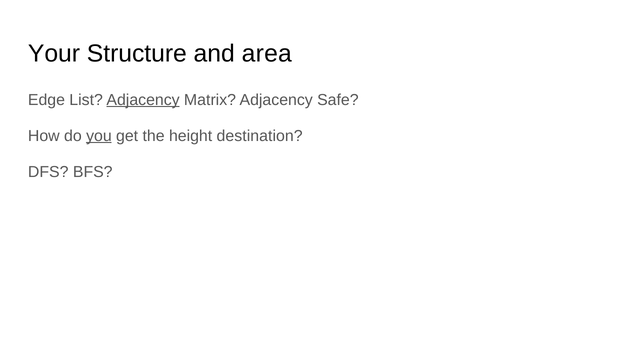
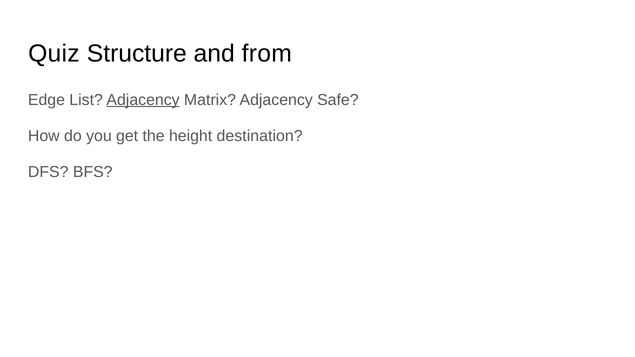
Your: Your -> Quiz (54, 54)
area: area -> from (267, 54)
you underline: present -> none (99, 136)
